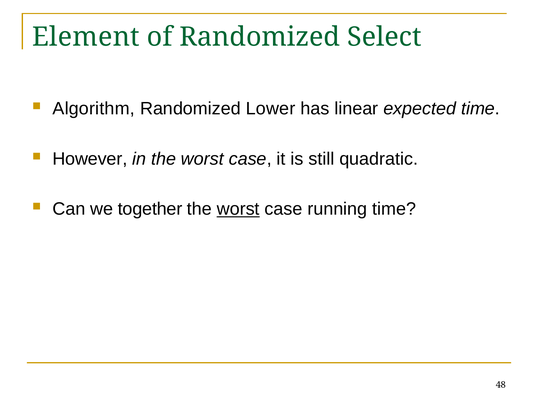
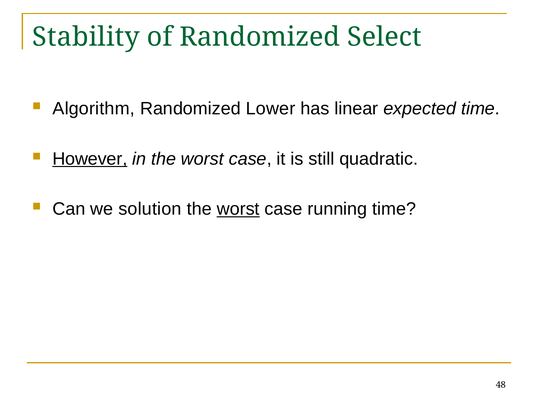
Element: Element -> Stability (86, 37)
However underline: none -> present (90, 159)
together: together -> solution (150, 209)
